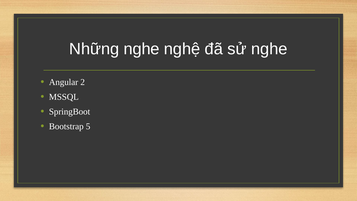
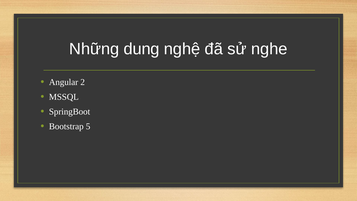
Những nghe: nghe -> dung (142, 49)
